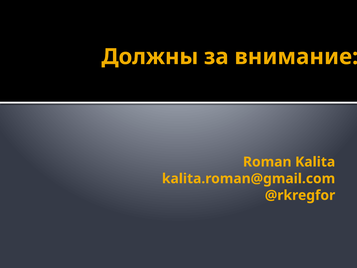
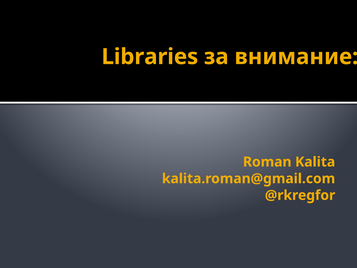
Должны: Должны -> Libraries (150, 57)
